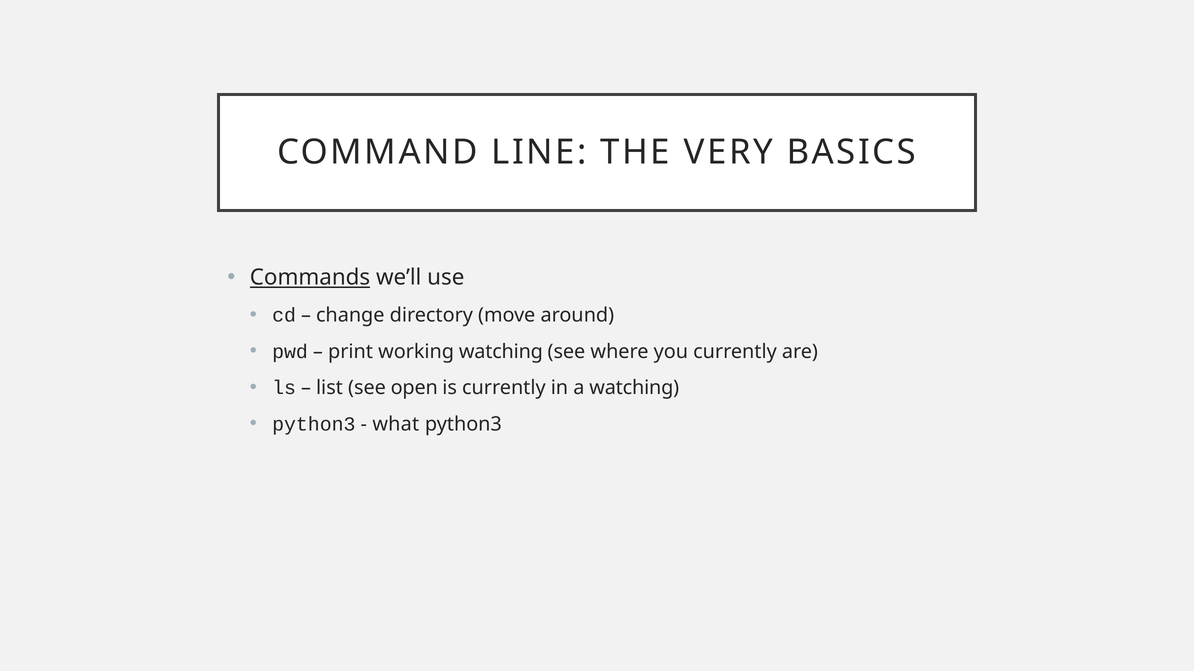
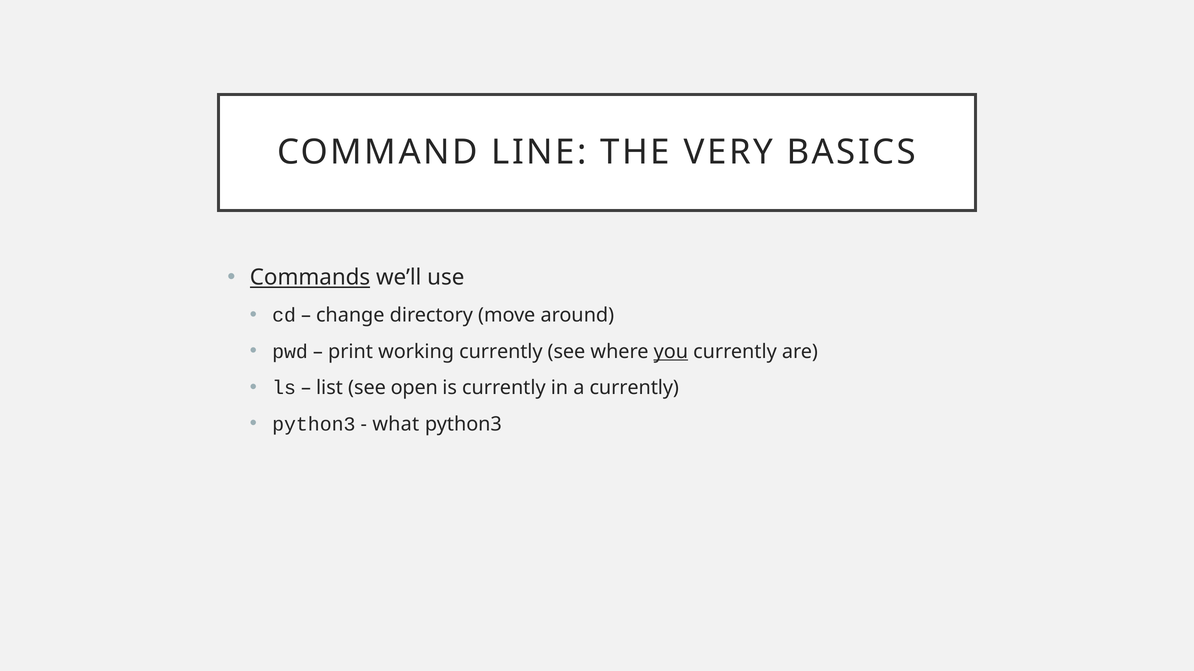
working watching: watching -> currently (501, 352)
you underline: none -> present (671, 352)
a watching: watching -> currently (634, 388)
